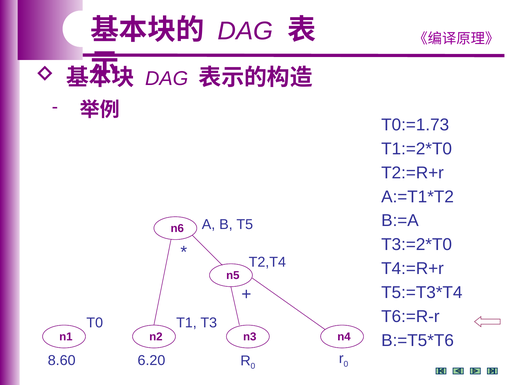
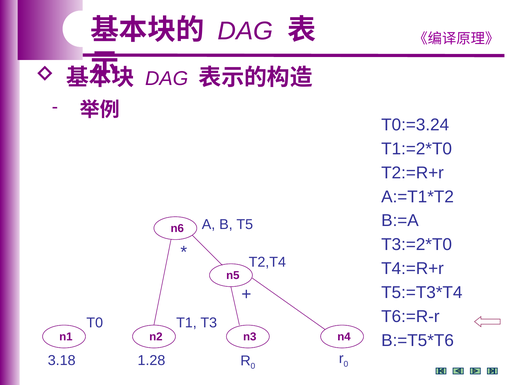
T0:=1.73: T0:=1.73 -> T0:=3.24 (415, 125)
8.60: 8.60 -> 3.18 (62, 360)
6.20: 6.20 -> 1.28 (151, 360)
